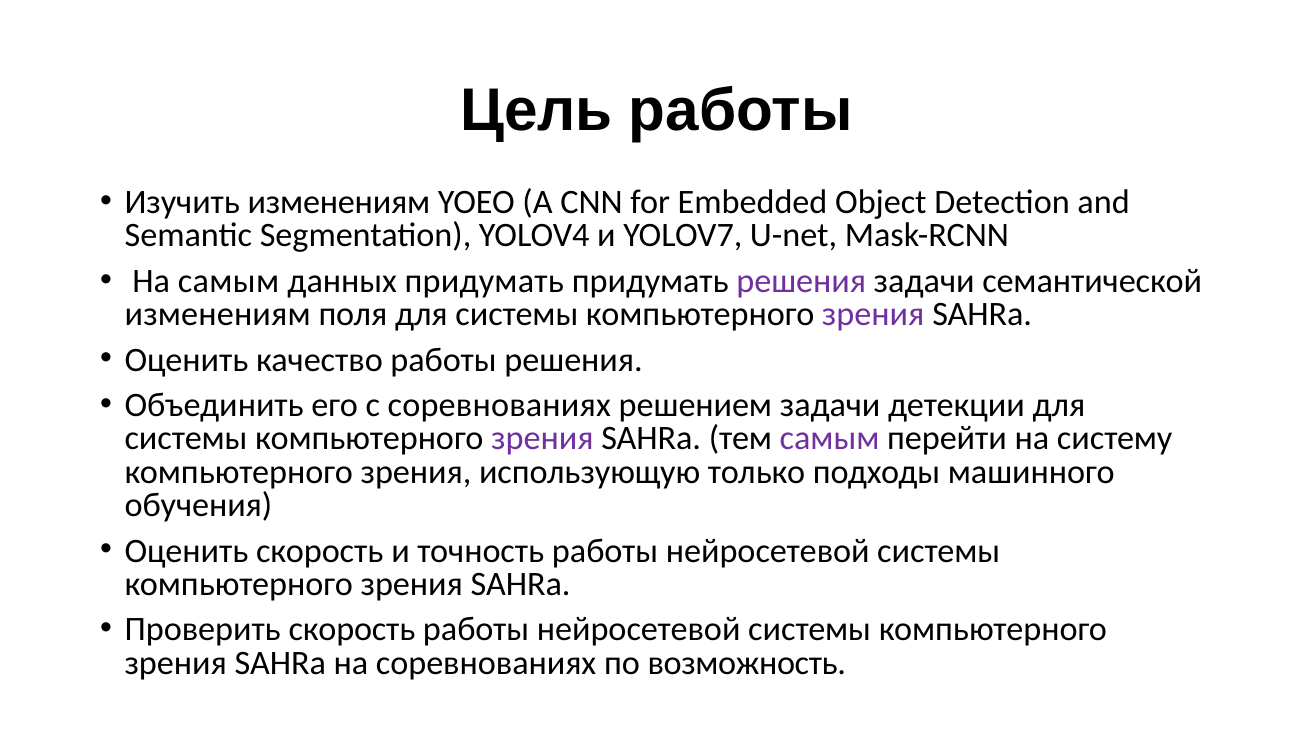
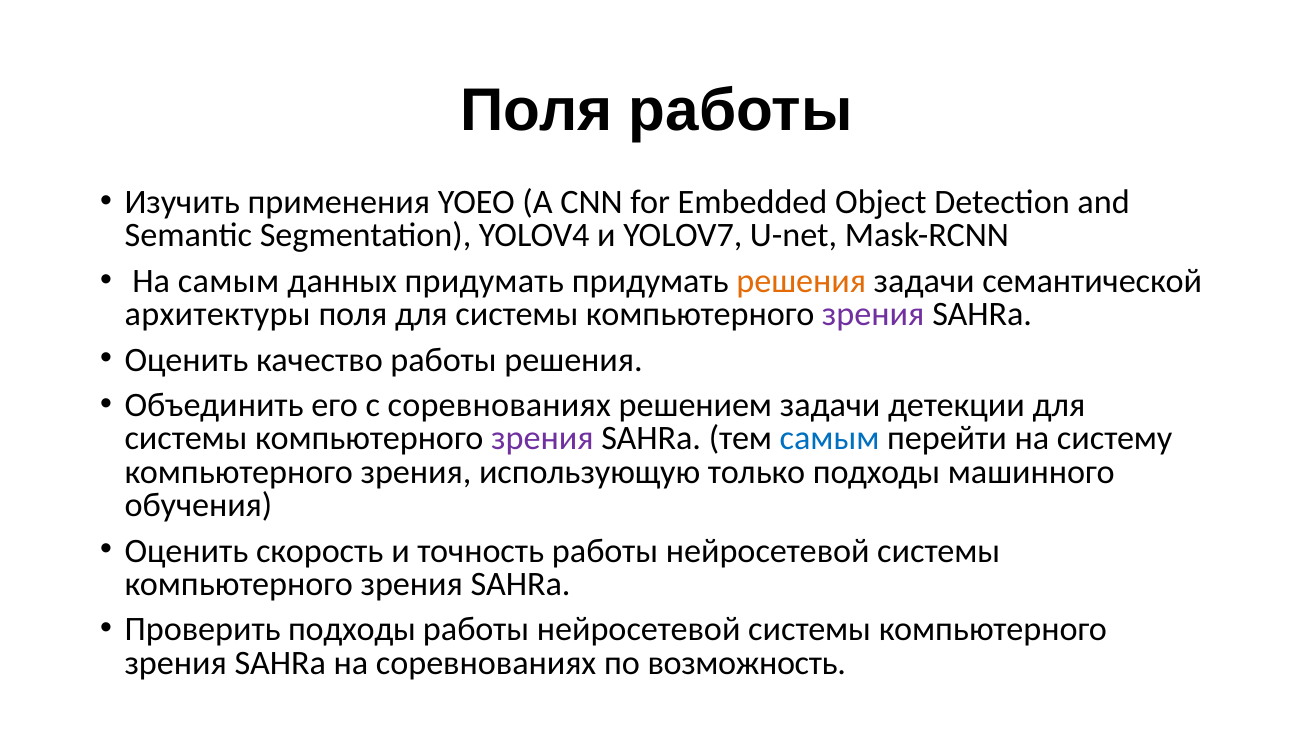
Цель: Цель -> Поля (537, 110)
Изучить изменениям: изменениям -> применения (339, 202)
решения colour: purple -> orange (801, 281)
изменениям: изменениям -> архитектуры (218, 314)
самым colour: purple -> blue (830, 439)
Проверить скорость: скорость -> подходы (352, 630)
